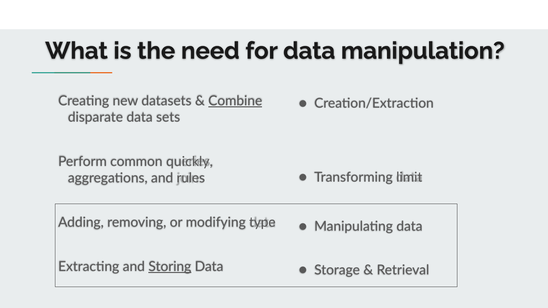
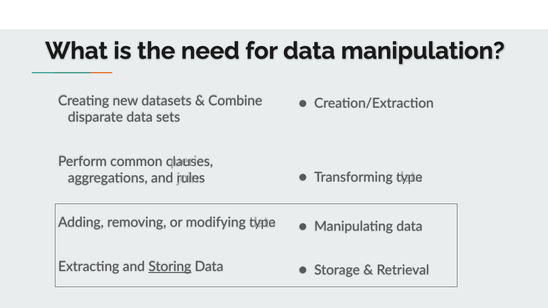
Combine underline: present -> none (235, 101)
quickly: quickly -> clauses (189, 162)
Transforming limit: limit -> type (409, 177)
